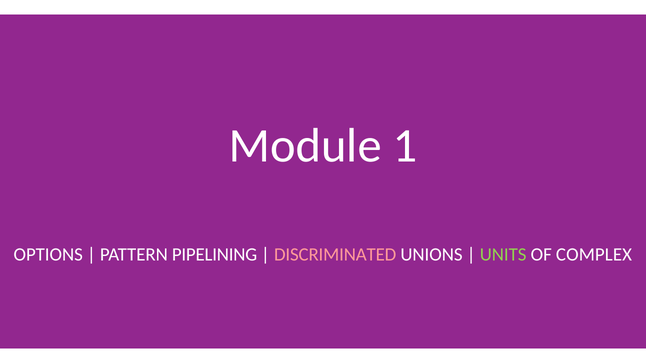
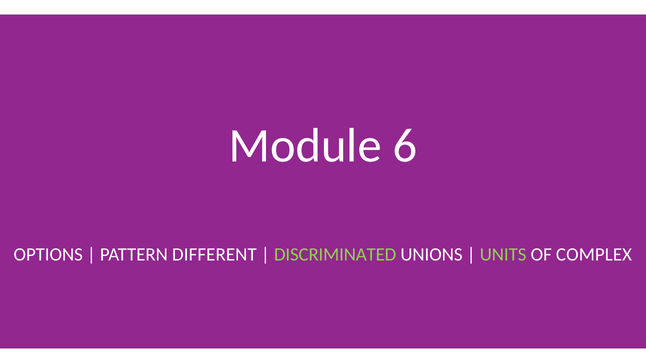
1: 1 -> 6 (405, 146)
PIPELINING: PIPELINING -> DIFFERENT (214, 255)
DISCRIMINATED colour: pink -> light green (335, 255)
